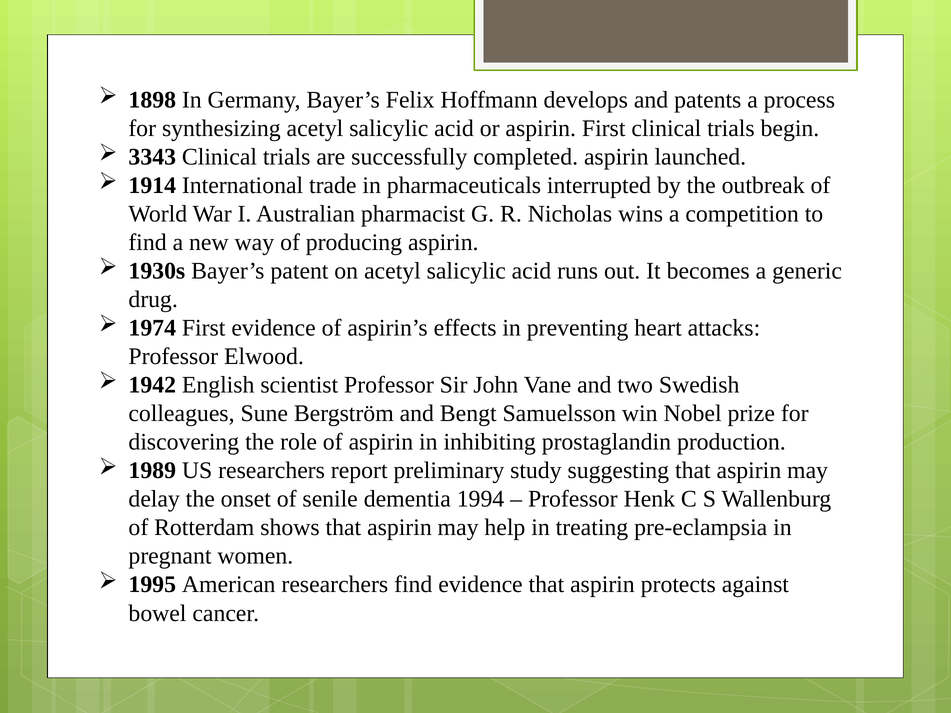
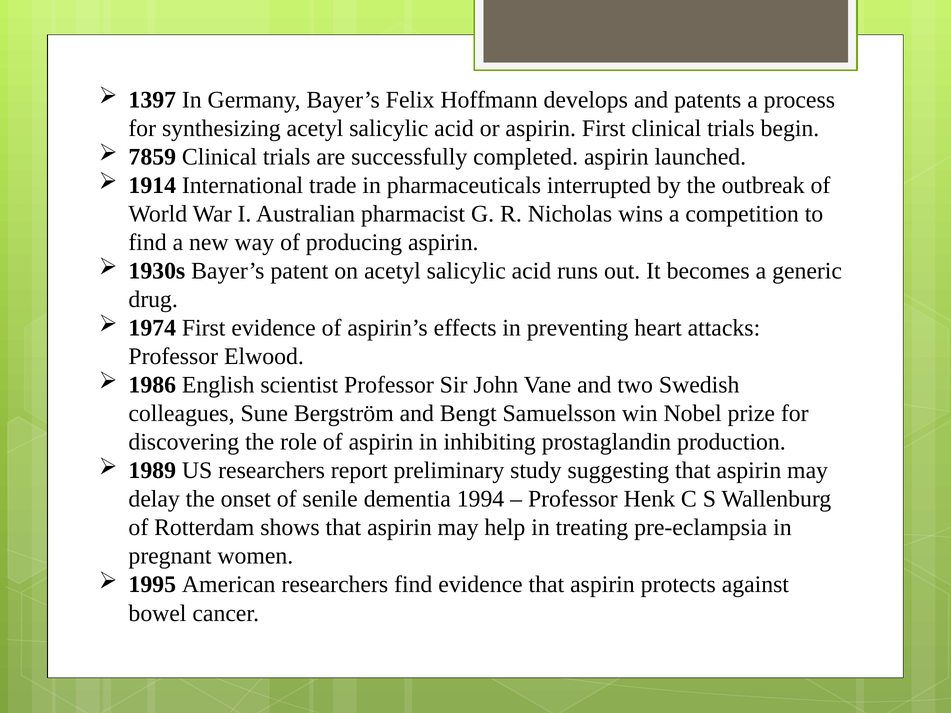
1898: 1898 -> 1397 (152, 100)
3343: 3343 -> 7859 (152, 157)
1942: 1942 -> 1986 (152, 385)
